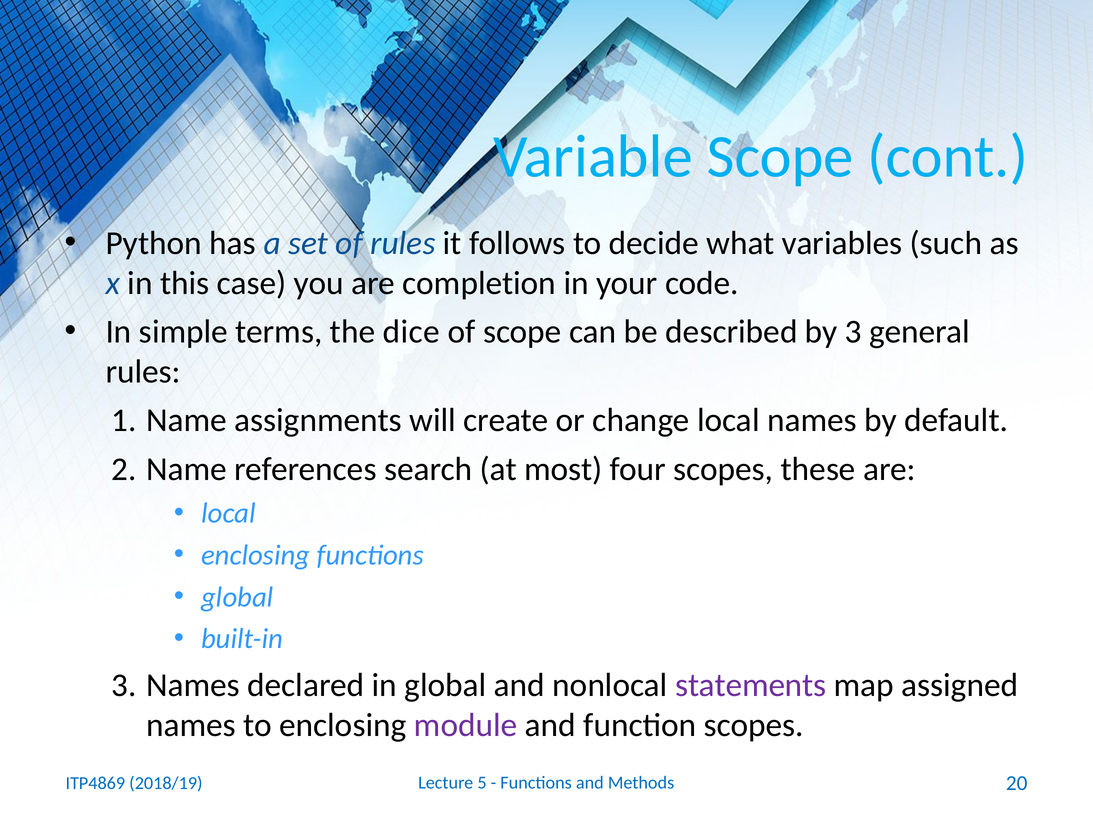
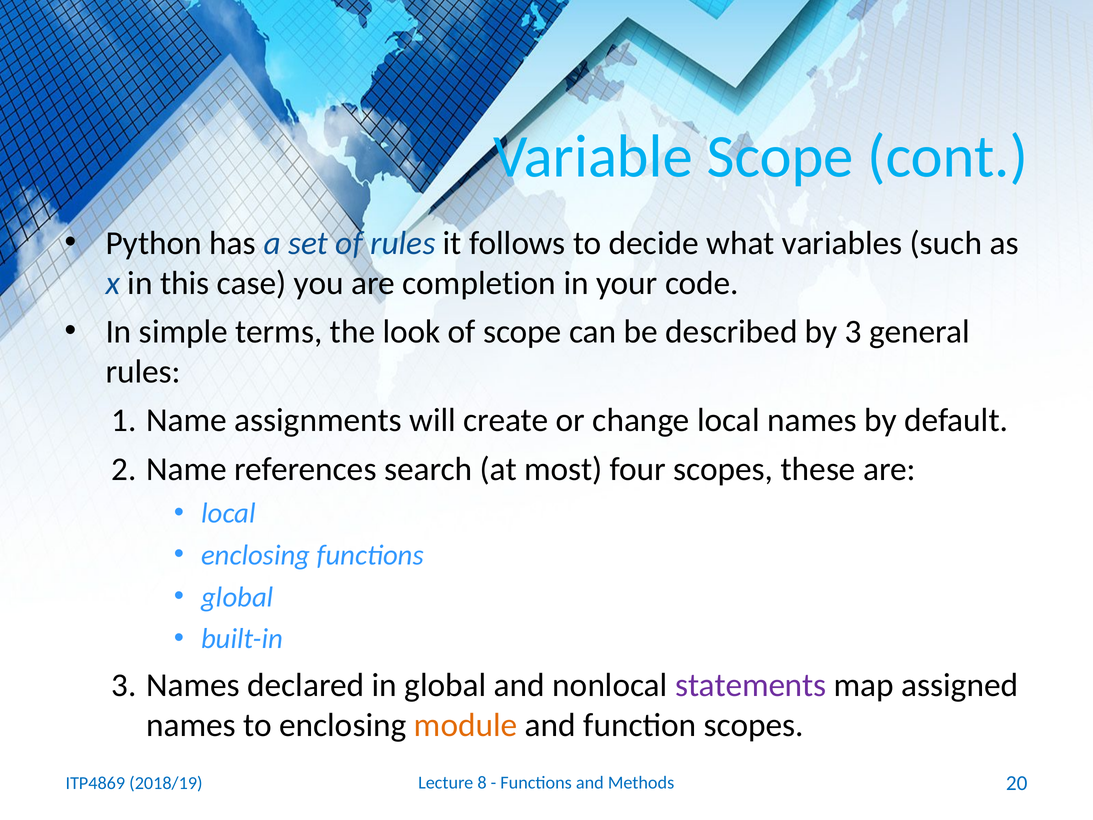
dice: dice -> look (411, 332)
module colour: purple -> orange (466, 725)
5: 5 -> 8 (482, 783)
